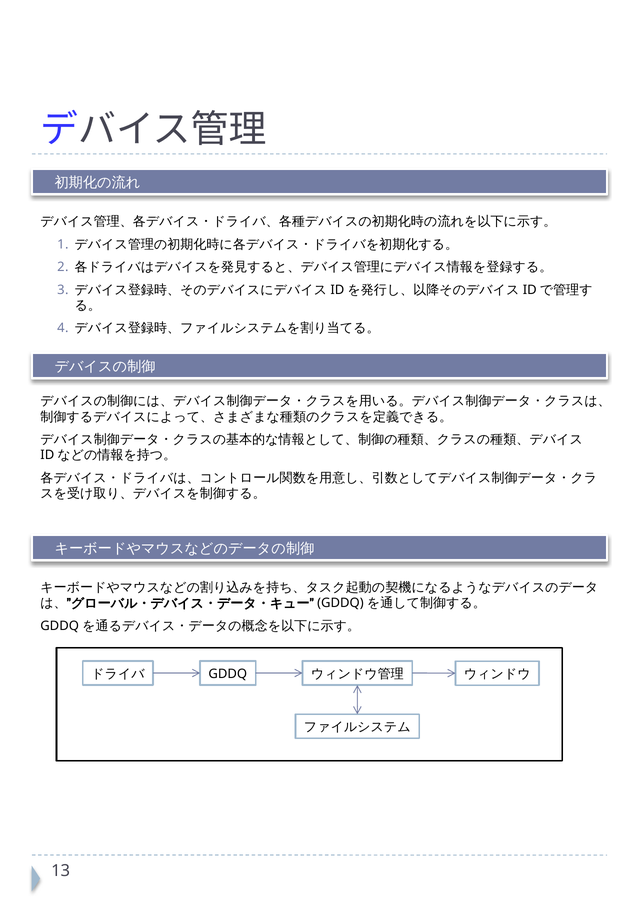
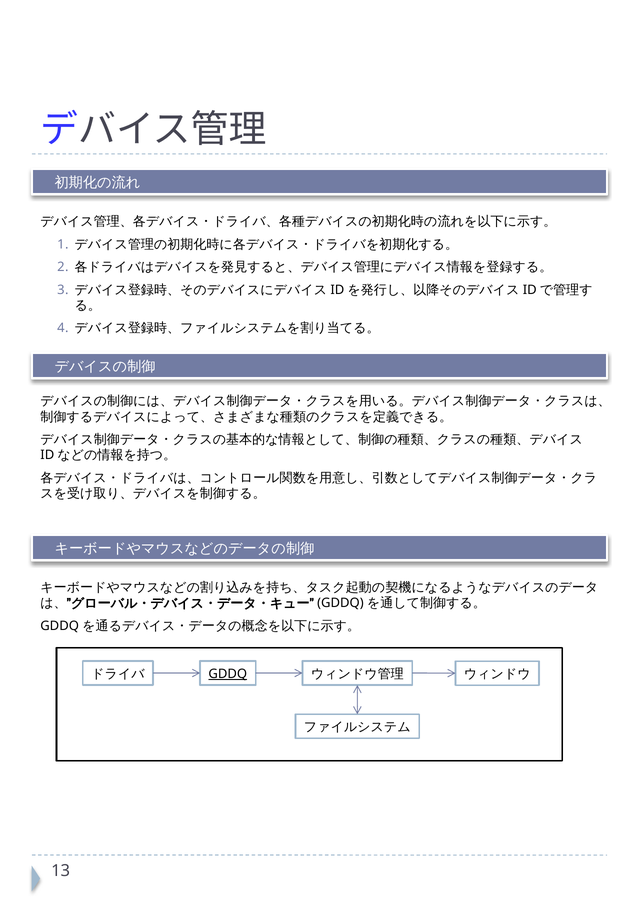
GDDQ underline: none -> present (228, 674)
